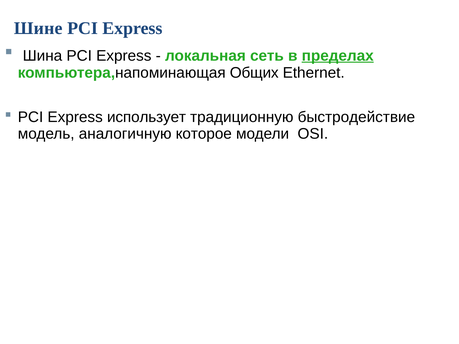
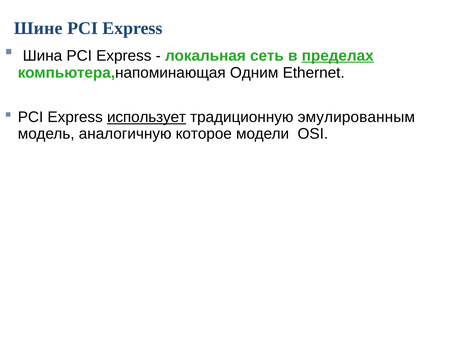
Общих: Общих -> Одним (254, 73)
использует underline: none -> present (146, 117)
быстродействие: быстродействие -> эмулированным (356, 117)
